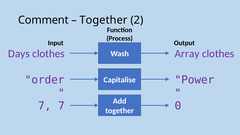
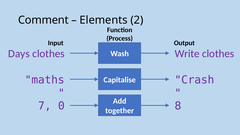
Together: Together -> Elements (104, 20)
Array: Array -> Write (187, 54)
order: order -> maths (45, 80)
Power: Power -> Crash (195, 80)
7 7: 7 -> 0 (61, 106)
0: 0 -> 8 (178, 106)
